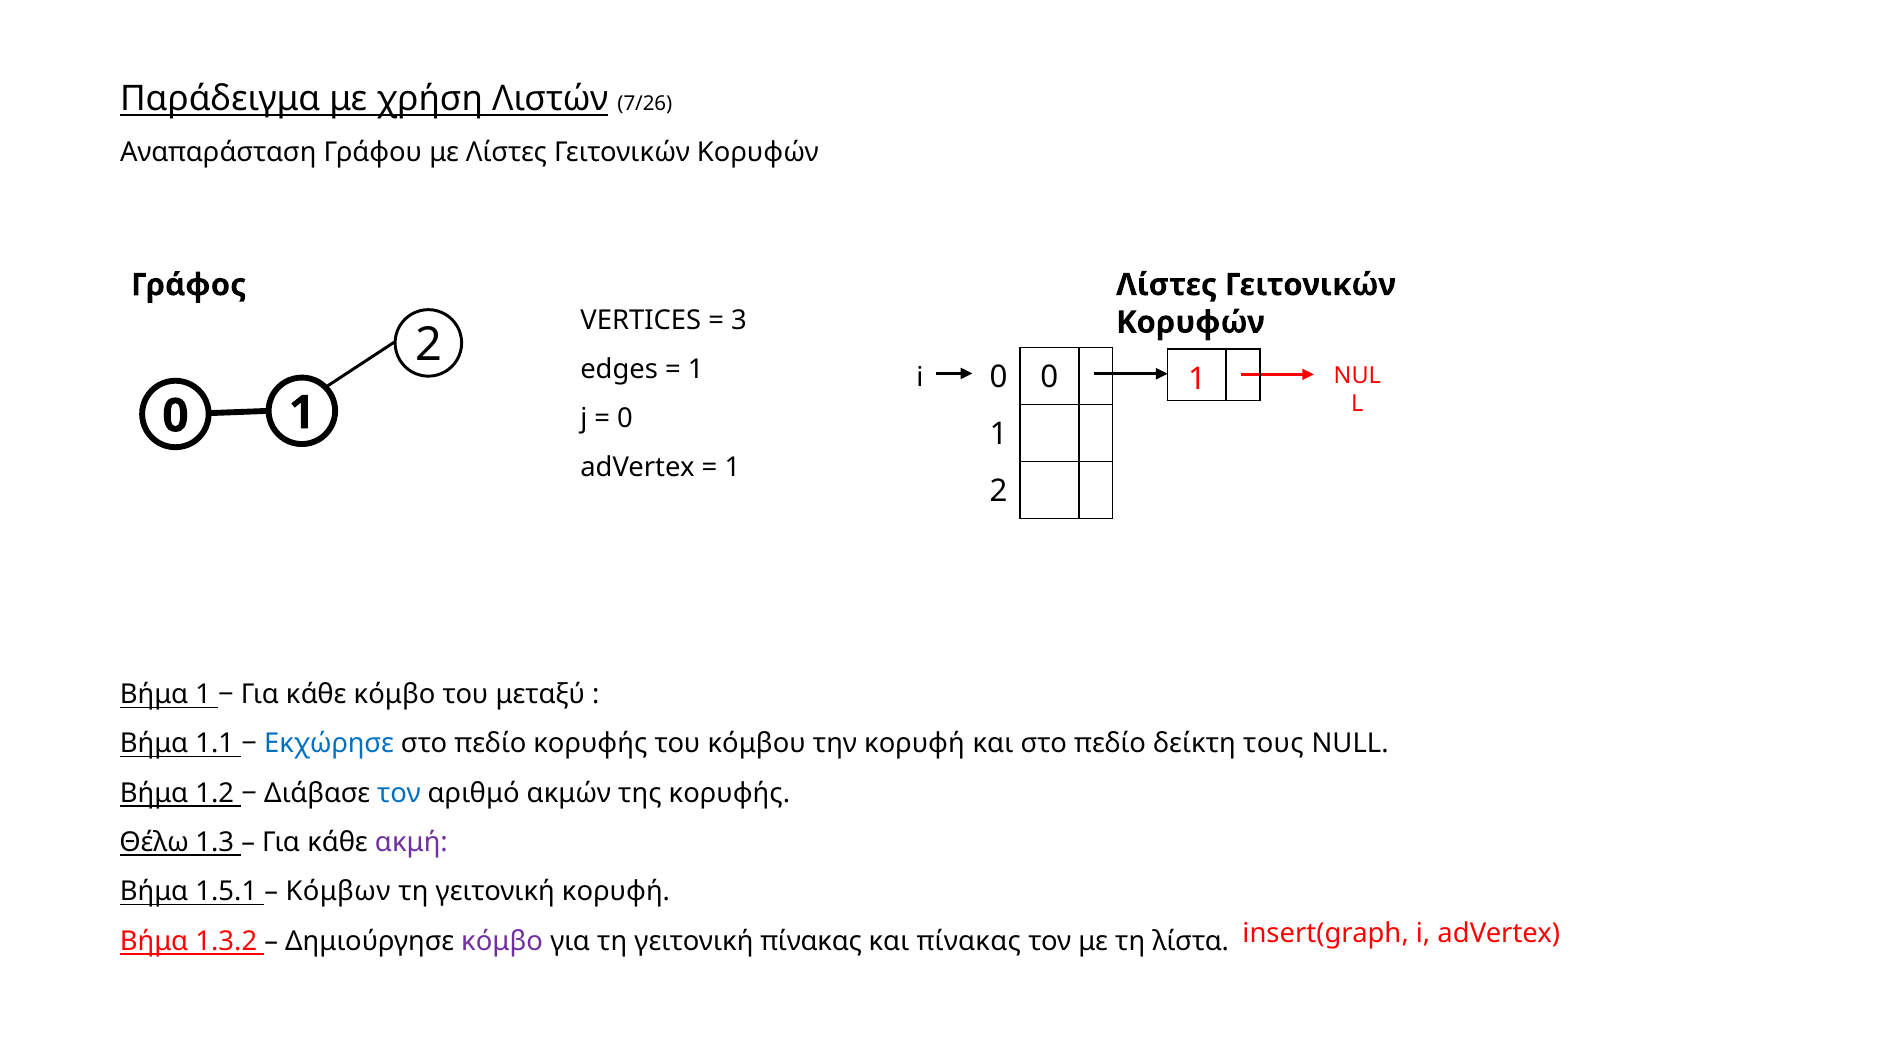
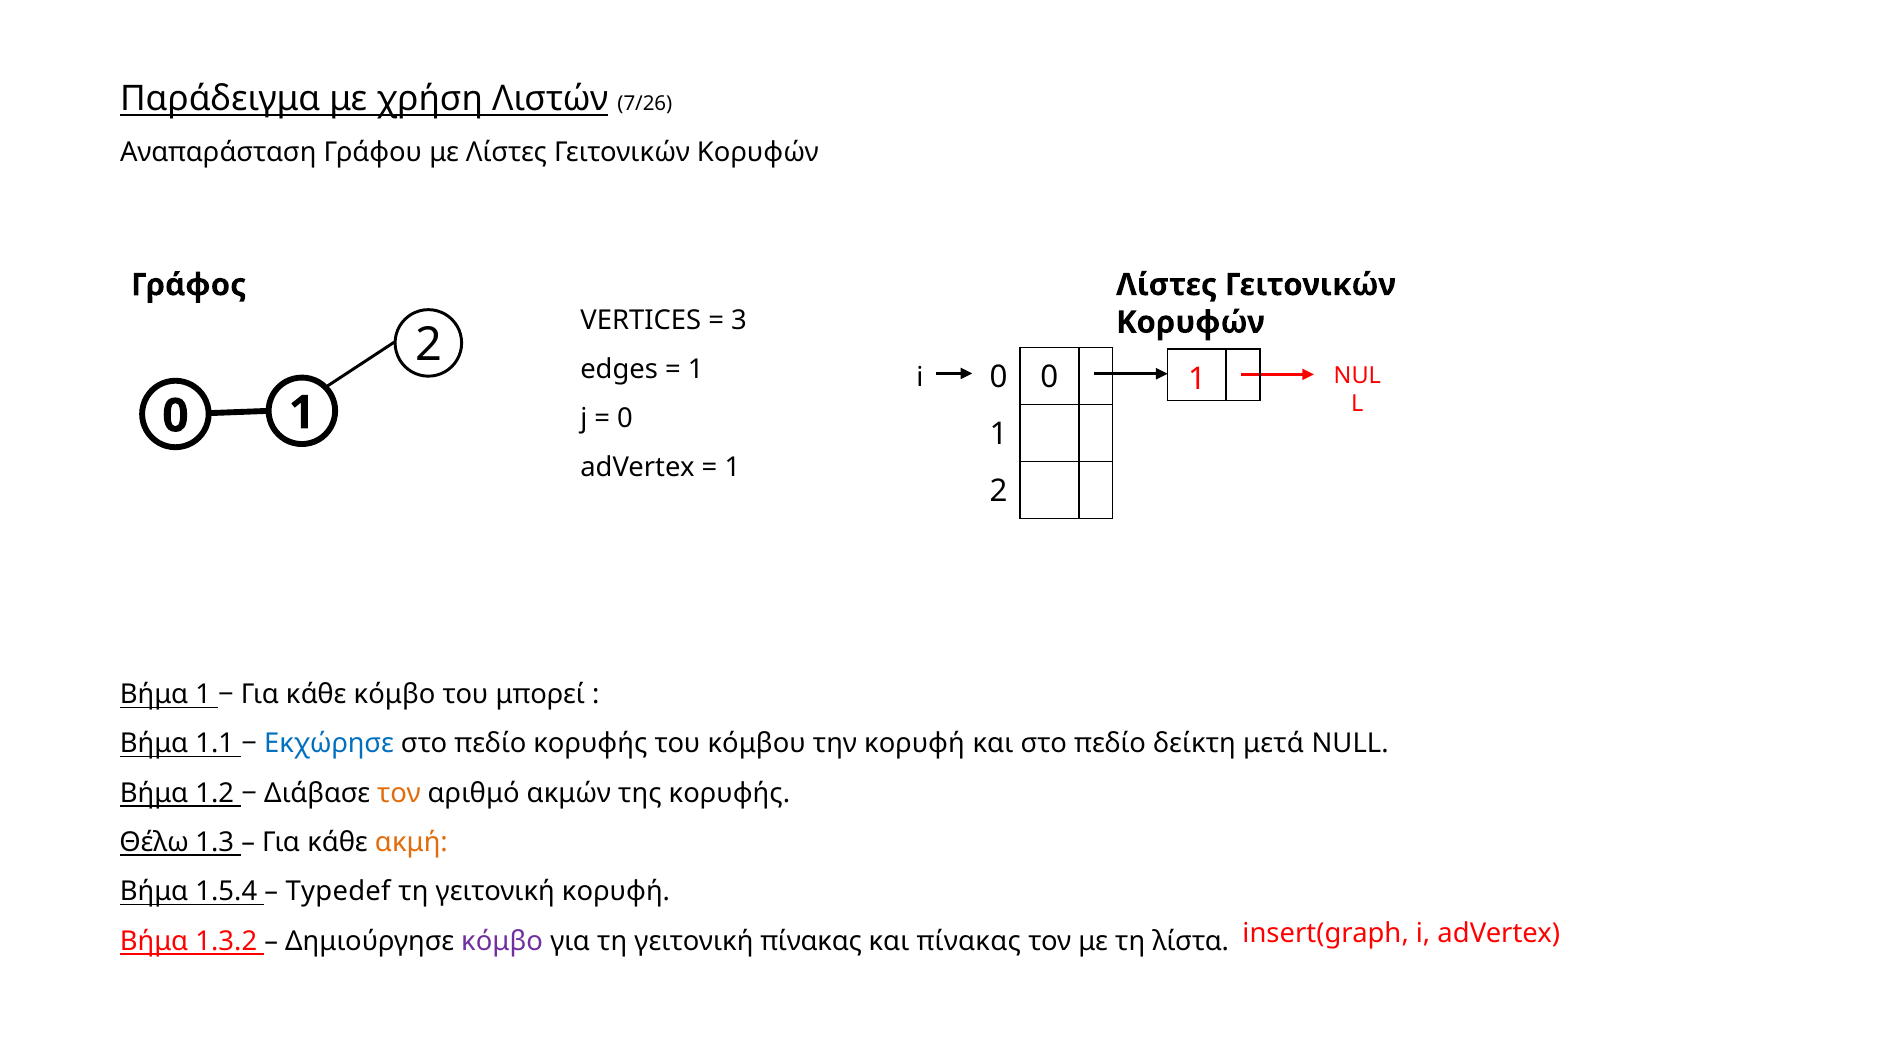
μεταξύ: μεταξύ -> μπορεί (540, 695)
τους: τους -> μετά (1274, 744)
τον colour: blue -> orange (399, 793)
ακμή colour: purple -> orange (411, 843)
1.5.1: 1.5.1 -> 1.5.4 (226, 892)
Κόμβων: Κόμβων -> Typedef (338, 892)
